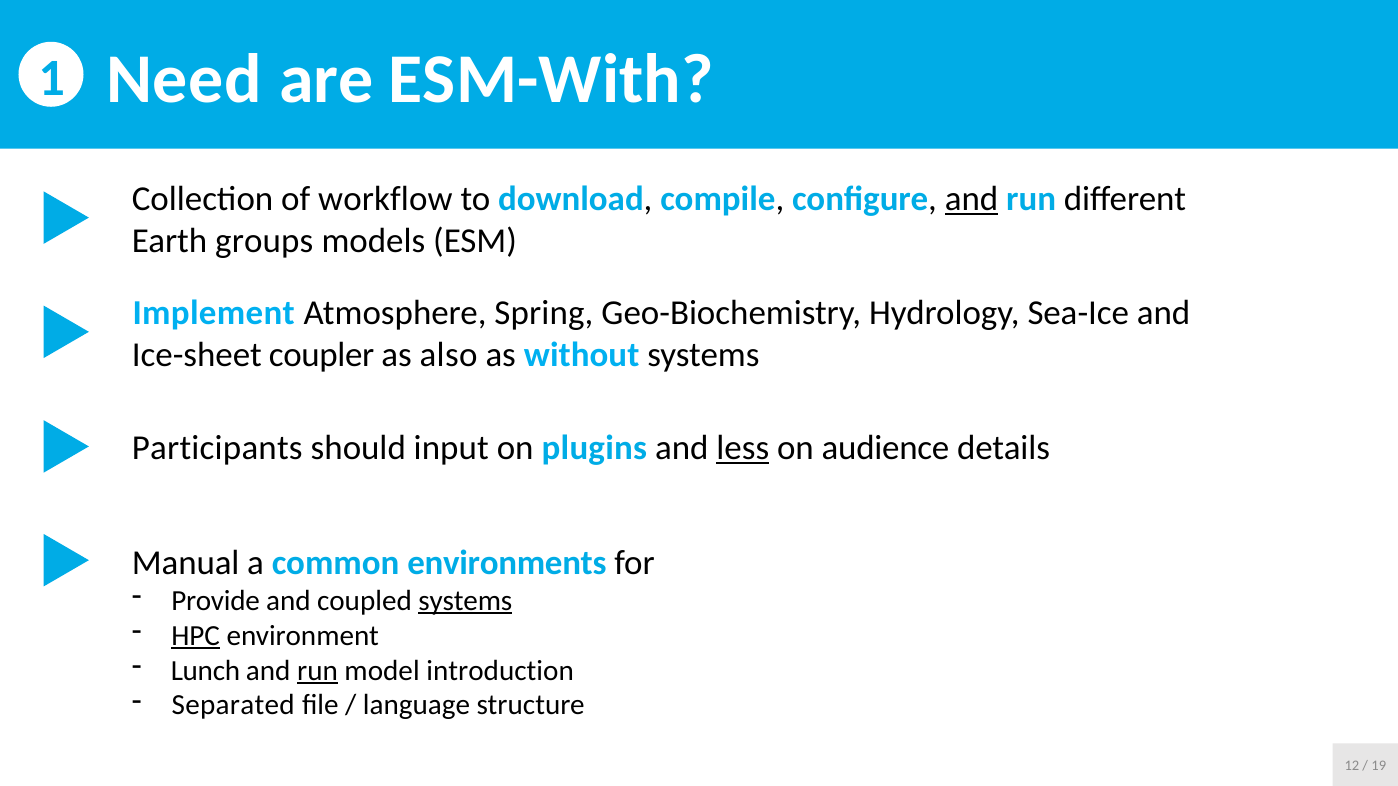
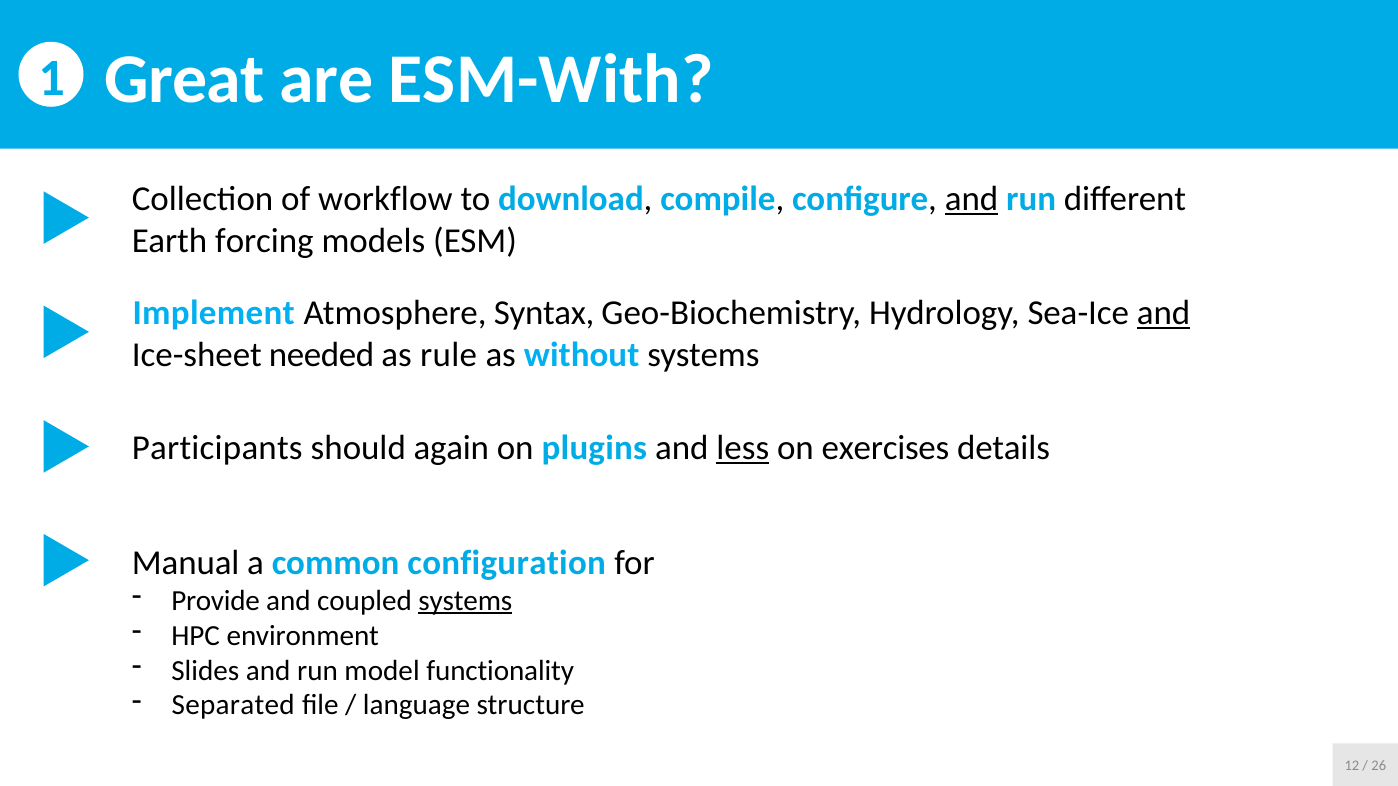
Need: Need -> Great (185, 79)
groups: groups -> forcing (264, 241)
Spring: Spring -> Syntax (544, 313)
and underline: none -> present (1164, 313)
coupler: coupler -> needed (322, 355)
also: also -> rule (449, 355)
input: input -> again (451, 449)
audience: audience -> exercises (885, 449)
environments: environments -> configuration (507, 563)
HPC underline: present -> none (196, 636)
Lunch: Lunch -> Slides (205, 671)
run underline: present -> none (317, 671)
introduction: introduction -> functionality (500, 671)
19: 19 -> 26 (1379, 766)
